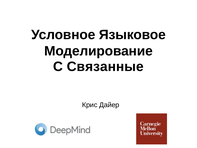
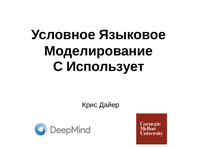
Связанные: Связанные -> Использует (105, 67)
